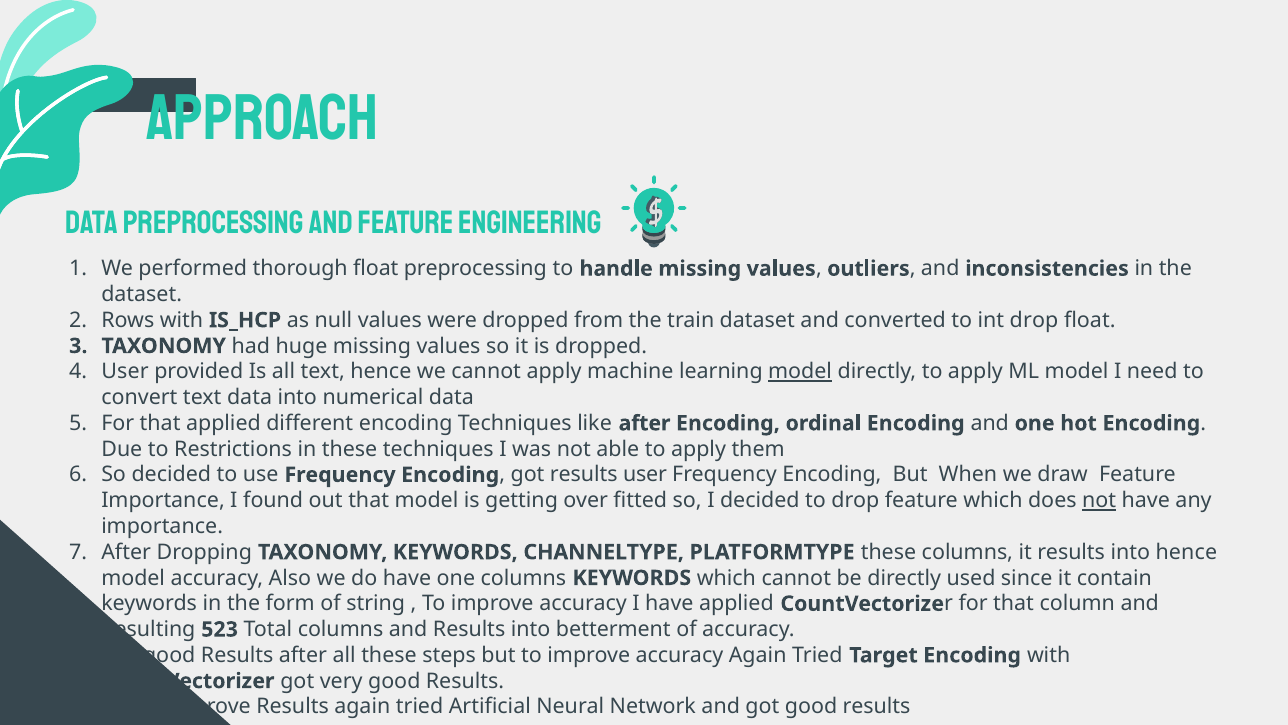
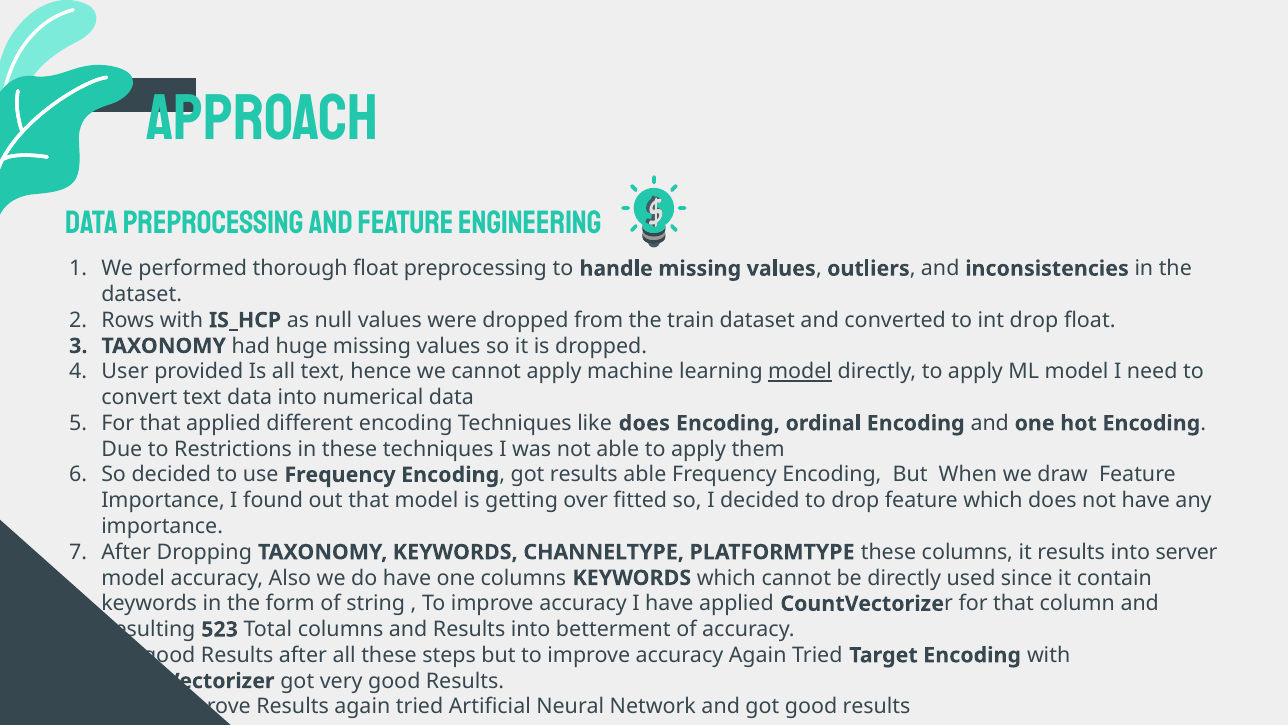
like after: after -> does (644, 423)
results user: user -> able (645, 475)
not underline: present -> none (1099, 500)
into hence: hence -> server (1187, 552)
